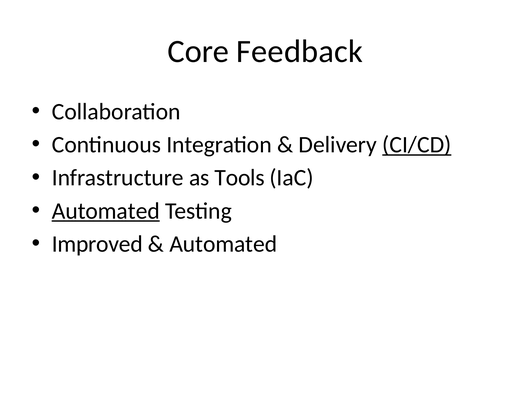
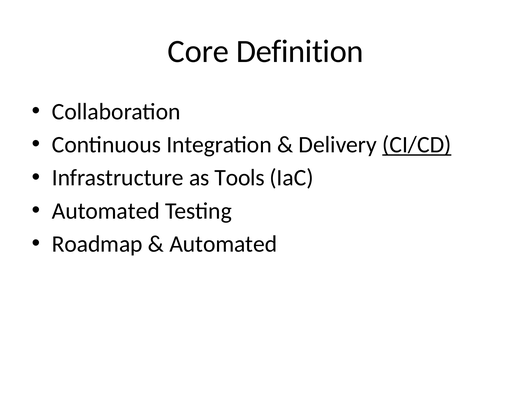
Feedback: Feedback -> Definition (300, 51)
Automated underline: present -> none (106, 211)
Improved: Improved -> Roadmap (97, 244)
